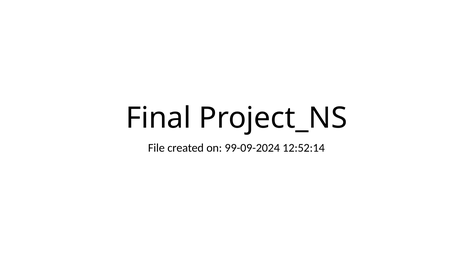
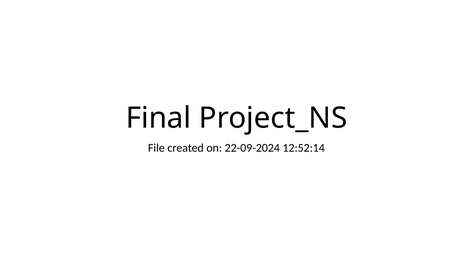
99-09-2024: 99-09-2024 -> 22-09-2024 (252, 148)
